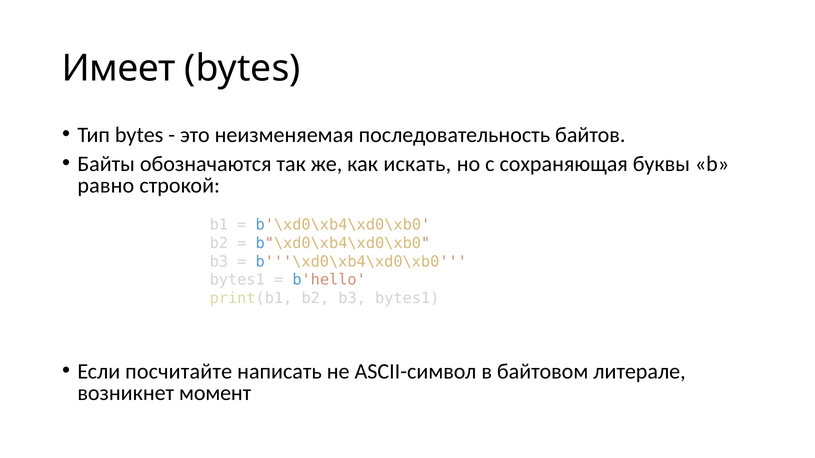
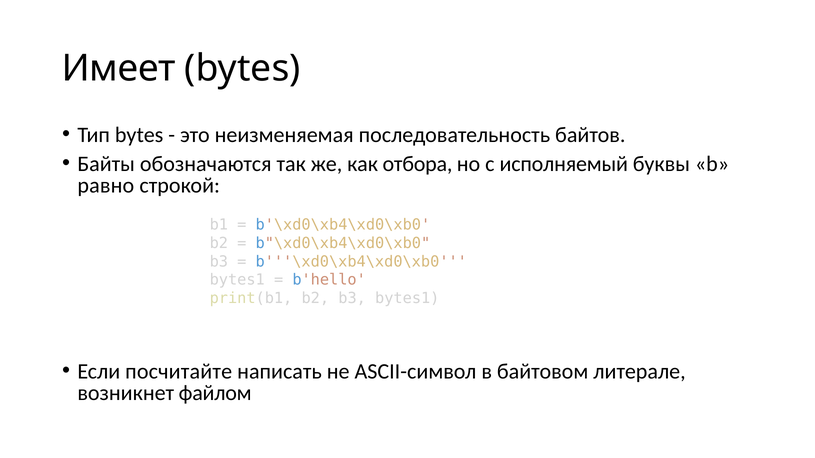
искать: искать -> отбора (418, 164)
сохраняющая: сохраняющая -> исполняемый (564, 164)
момент: момент -> файлом (215, 393)
